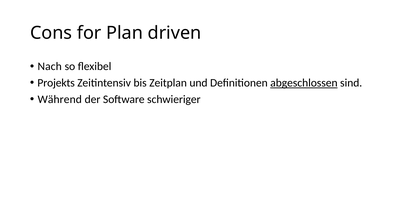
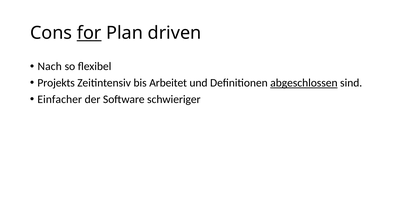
for underline: none -> present (89, 33)
Zeitplan: Zeitplan -> Arbeitet (168, 83)
Während: Während -> Einfacher (60, 100)
